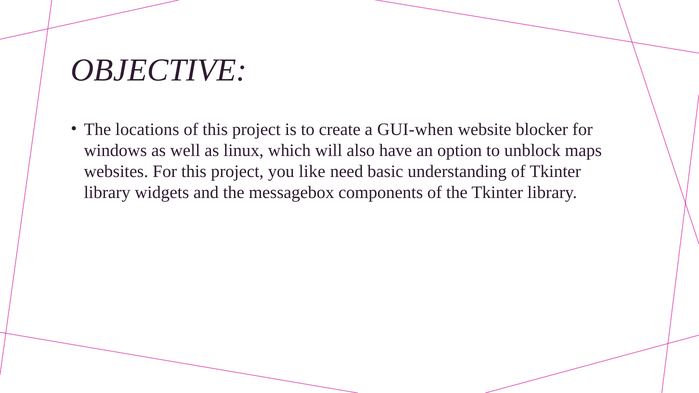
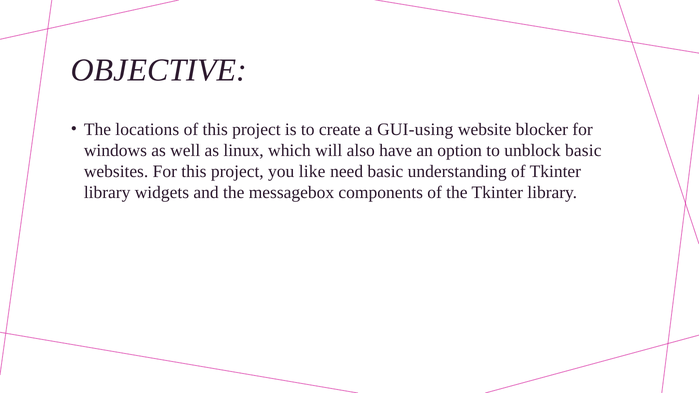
GUI-when: GUI-when -> GUI-using (415, 130)
unblock maps: maps -> basic (583, 151)
